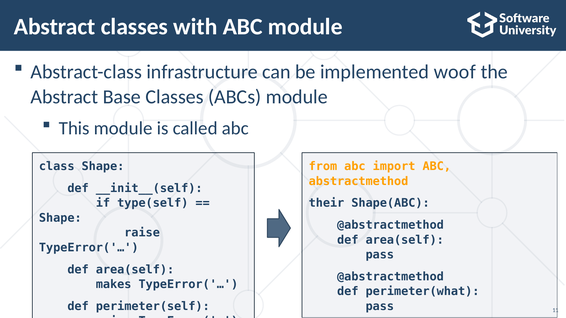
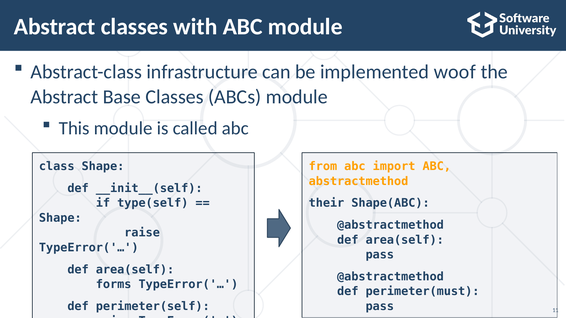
makes: makes -> forms (114, 285)
perimeter(what: perimeter(what -> perimeter(must (423, 292)
